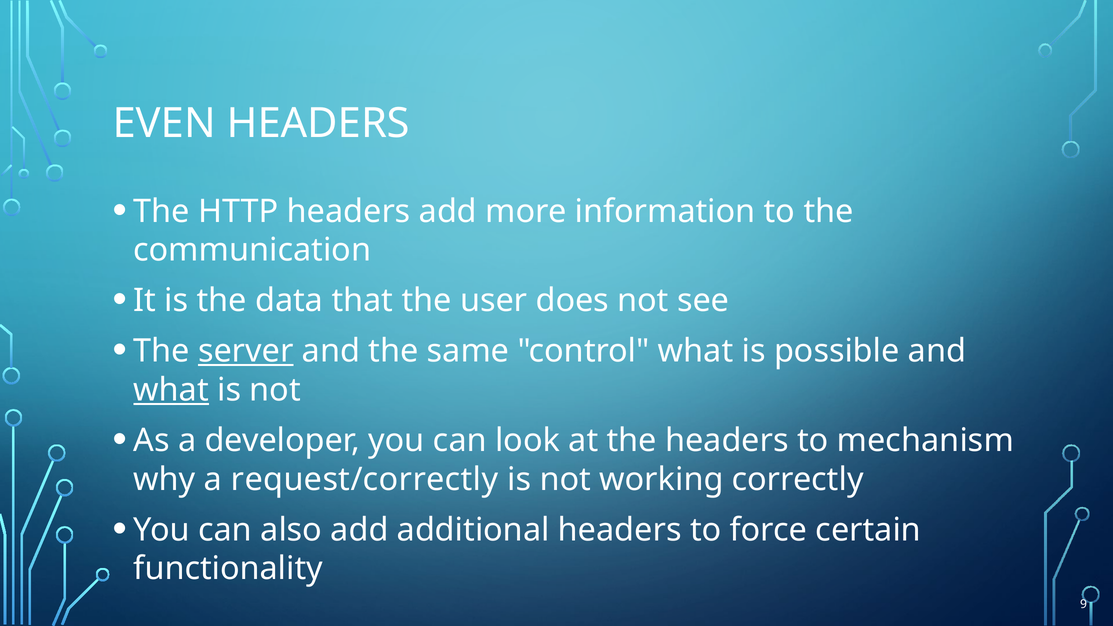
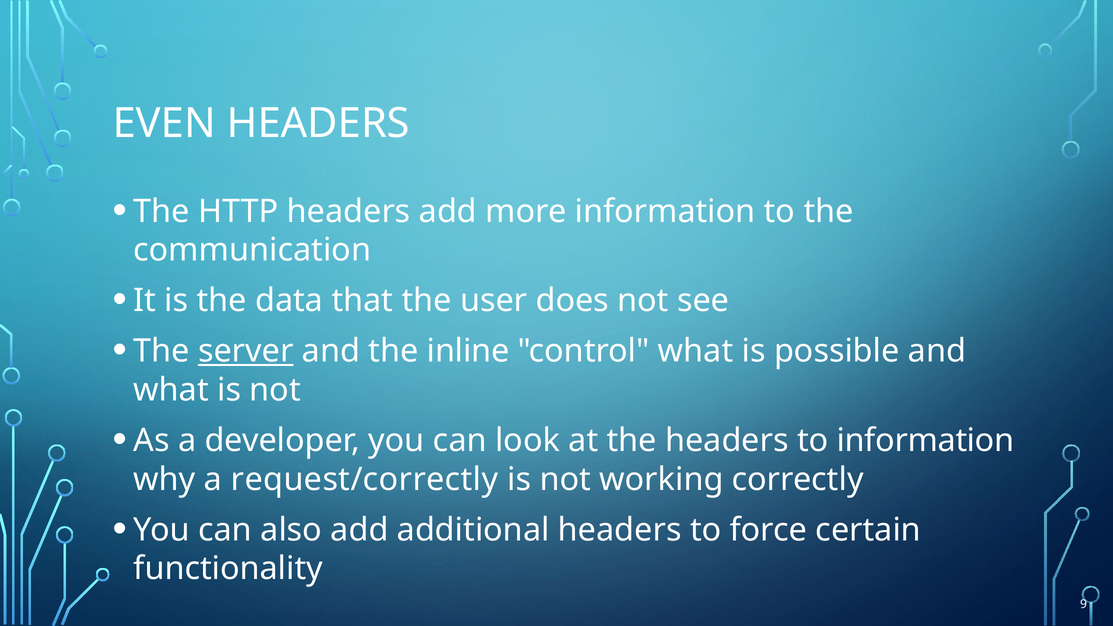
same: same -> inline (468, 351)
what underline: present -> none (171, 390)
to mechanism: mechanism -> information (925, 441)
